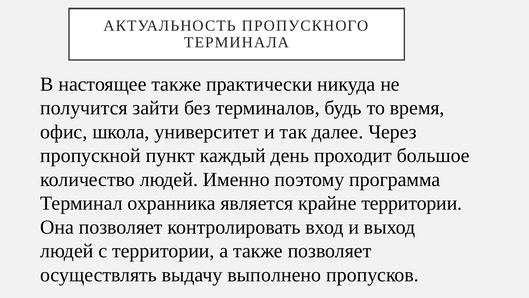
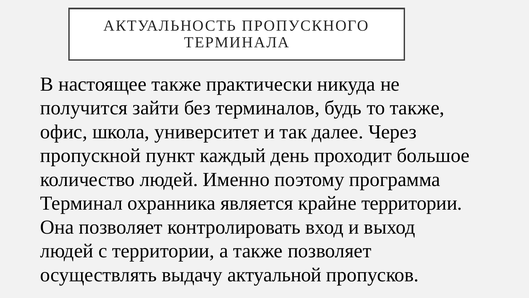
то время: время -> также (417, 108)
выполнено: выполнено -> актуальной (275, 274)
